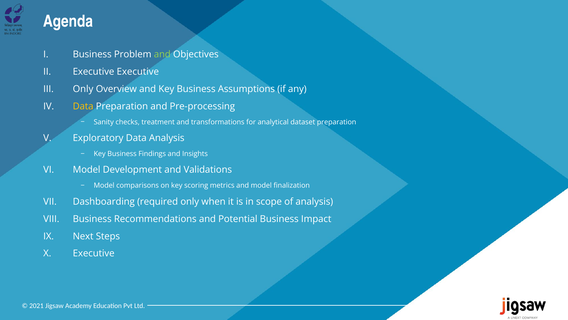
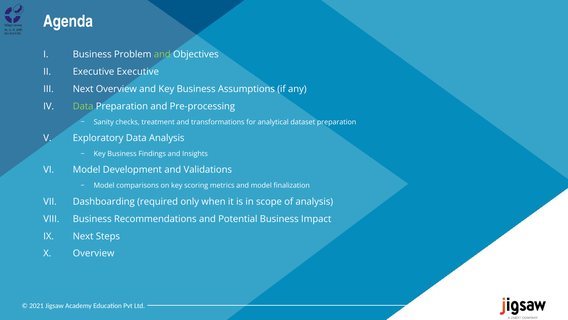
Only: Only -> Next (83, 89)
Data colour: yellow -> light green (83, 106)
Executive: Executive -> Overview (94, 253)
